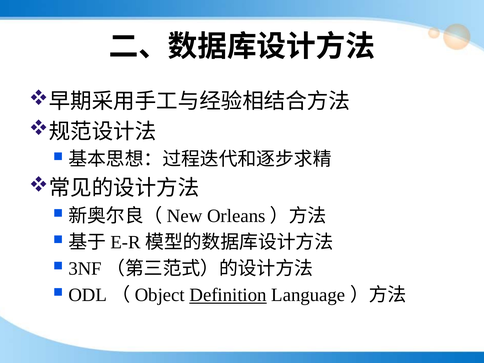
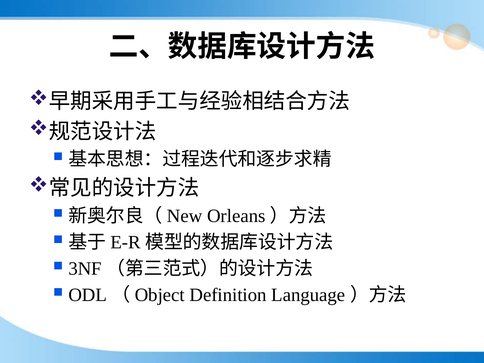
Definition underline: present -> none (228, 295)
